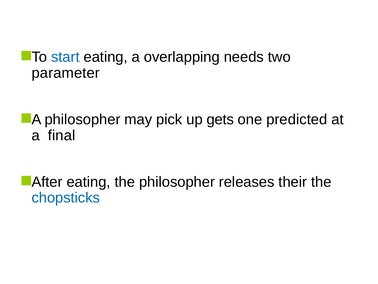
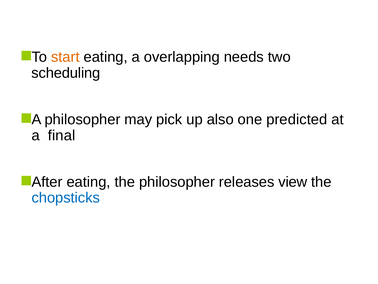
start colour: blue -> orange (65, 57)
parameter: parameter -> scheduling (66, 73)
gets: gets -> also (220, 119)
their: their -> view (293, 182)
